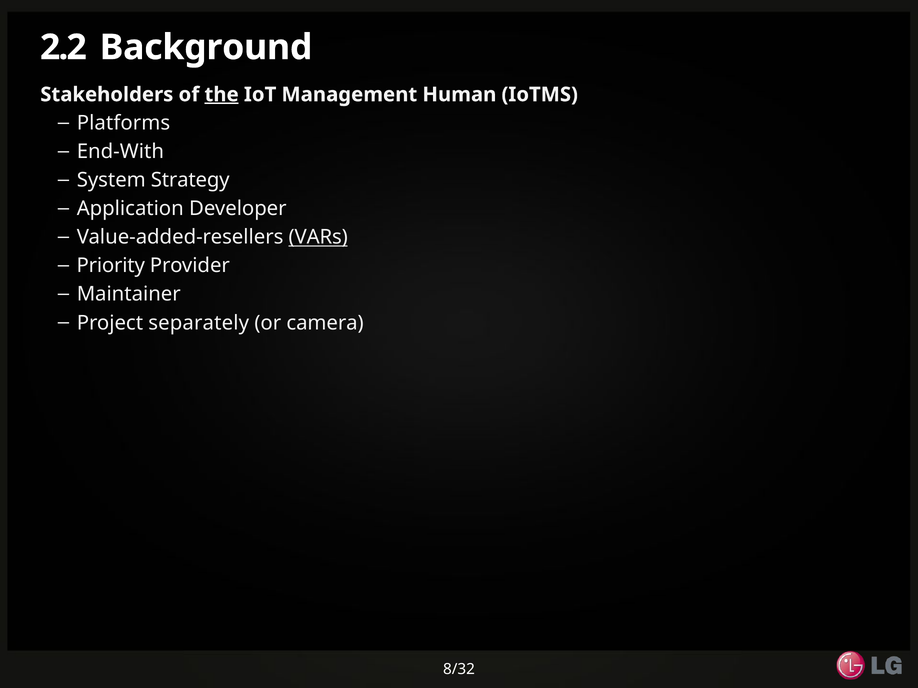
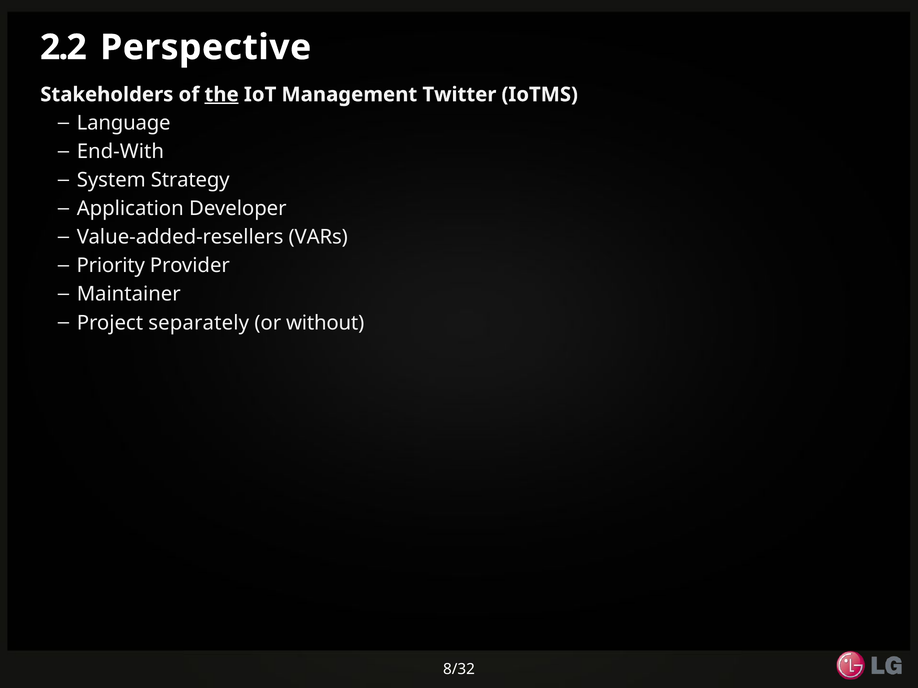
Background: Background -> Perspective (206, 47)
Human: Human -> Twitter (459, 95)
Platforms: Platforms -> Language (124, 123)
VARs underline: present -> none (318, 237)
camera: camera -> without (325, 323)
